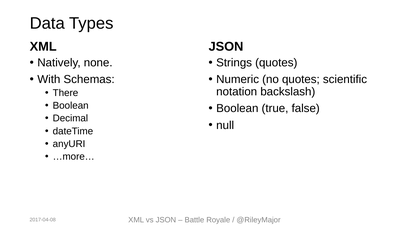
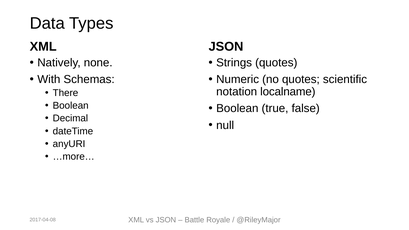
backslash: backslash -> localname (288, 92)
